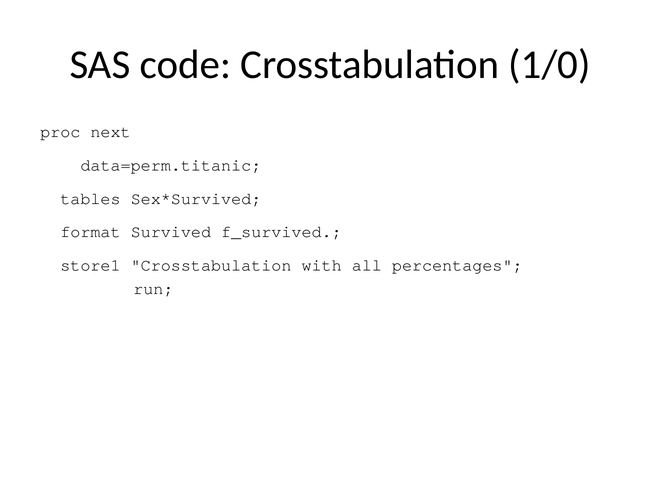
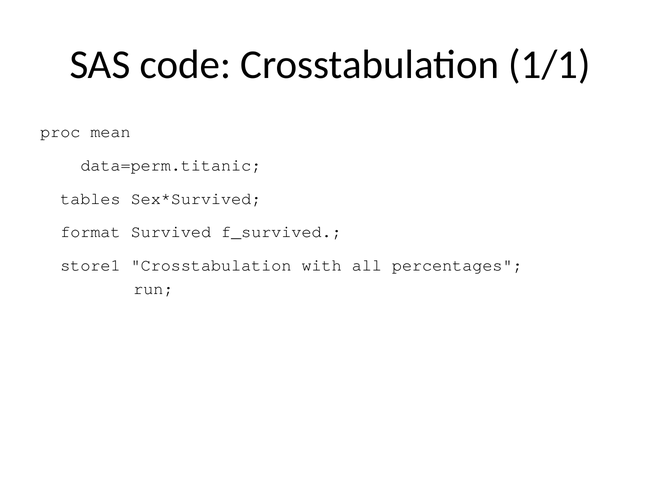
1/0: 1/0 -> 1/1 (549, 65)
next: next -> mean (111, 132)
